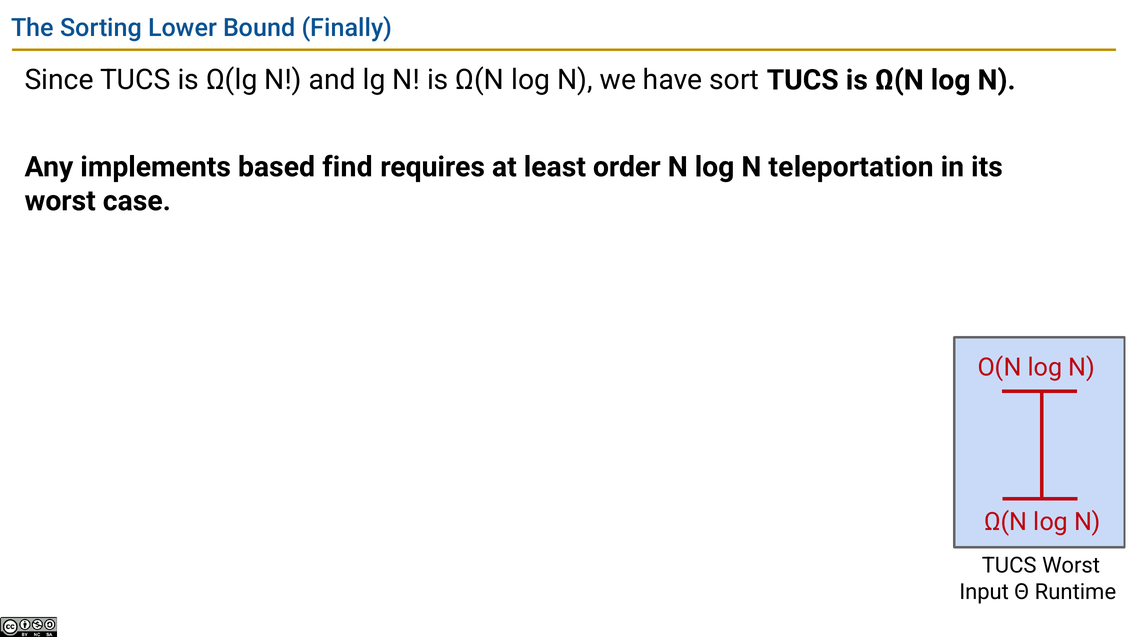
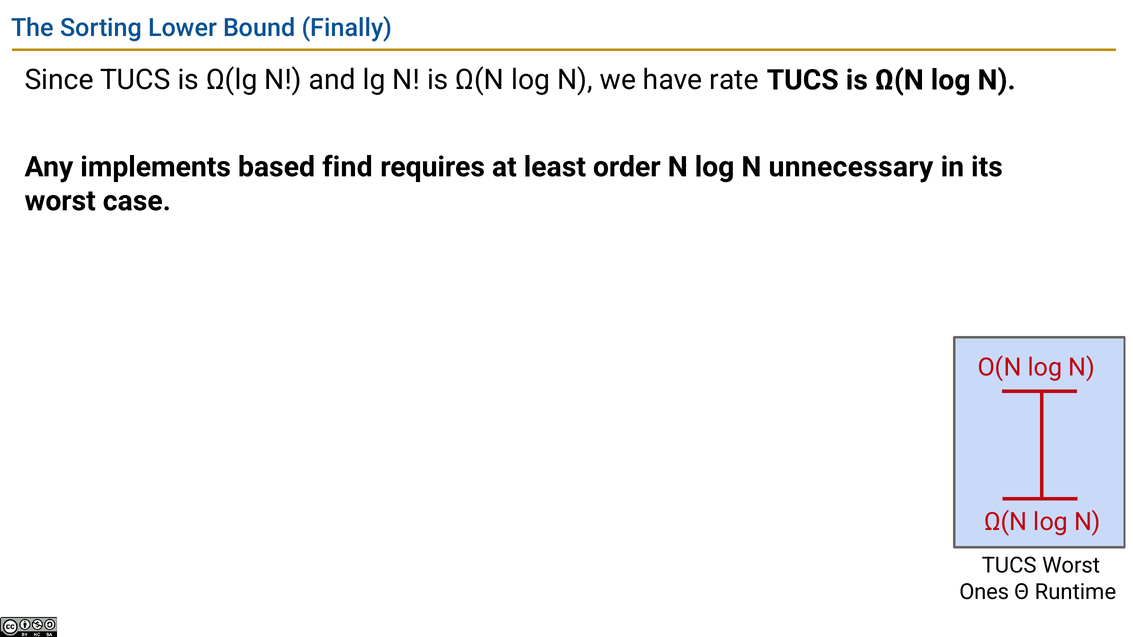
sort: sort -> rate (734, 80)
teleportation: teleportation -> unnecessary (851, 167)
Input: Input -> Ones (984, 592)
